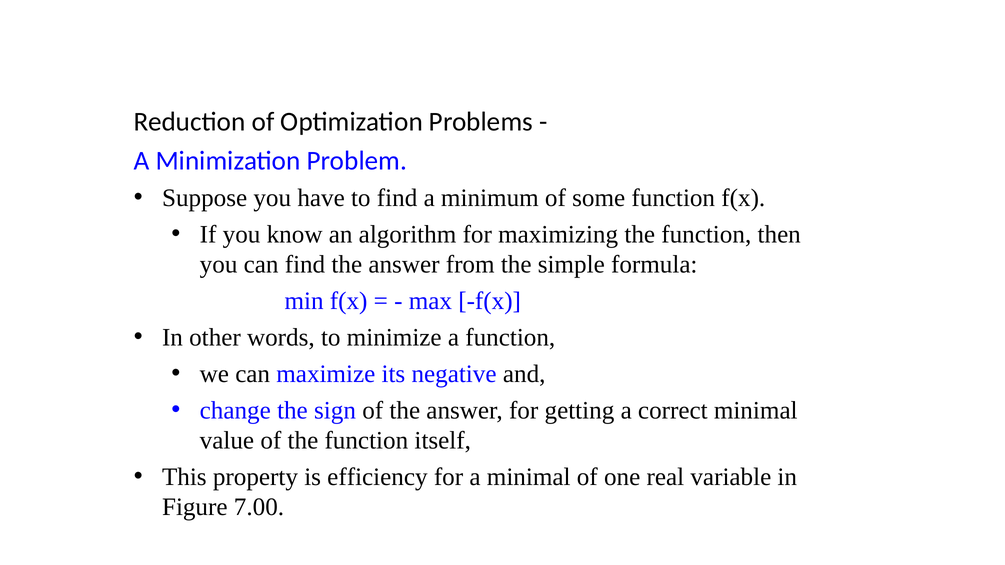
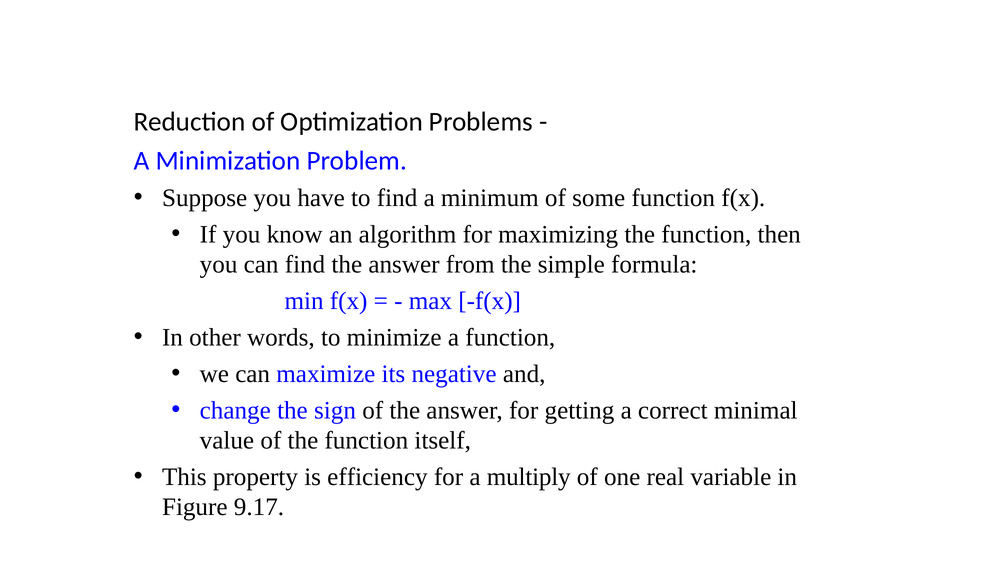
a minimal: minimal -> multiply (529, 477)
7.00: 7.00 -> 9.17 (259, 507)
